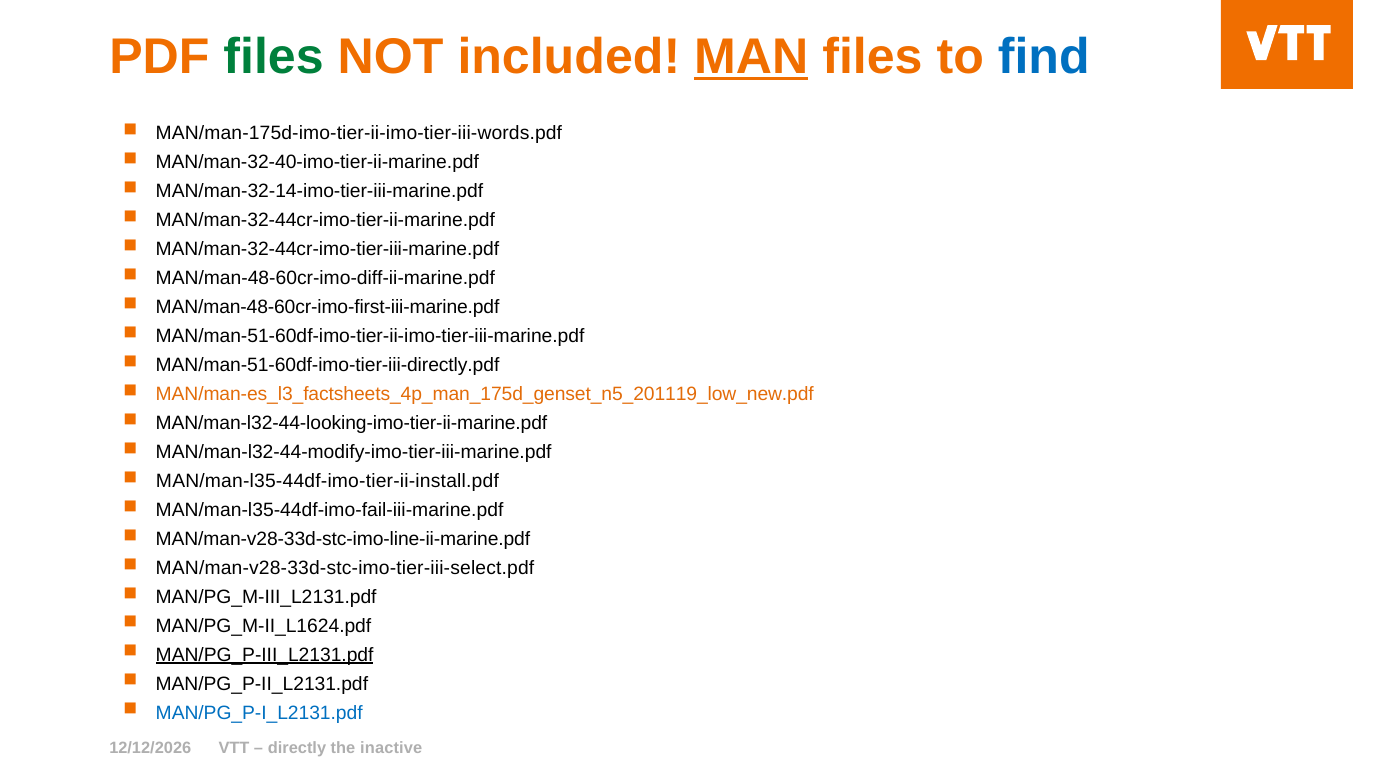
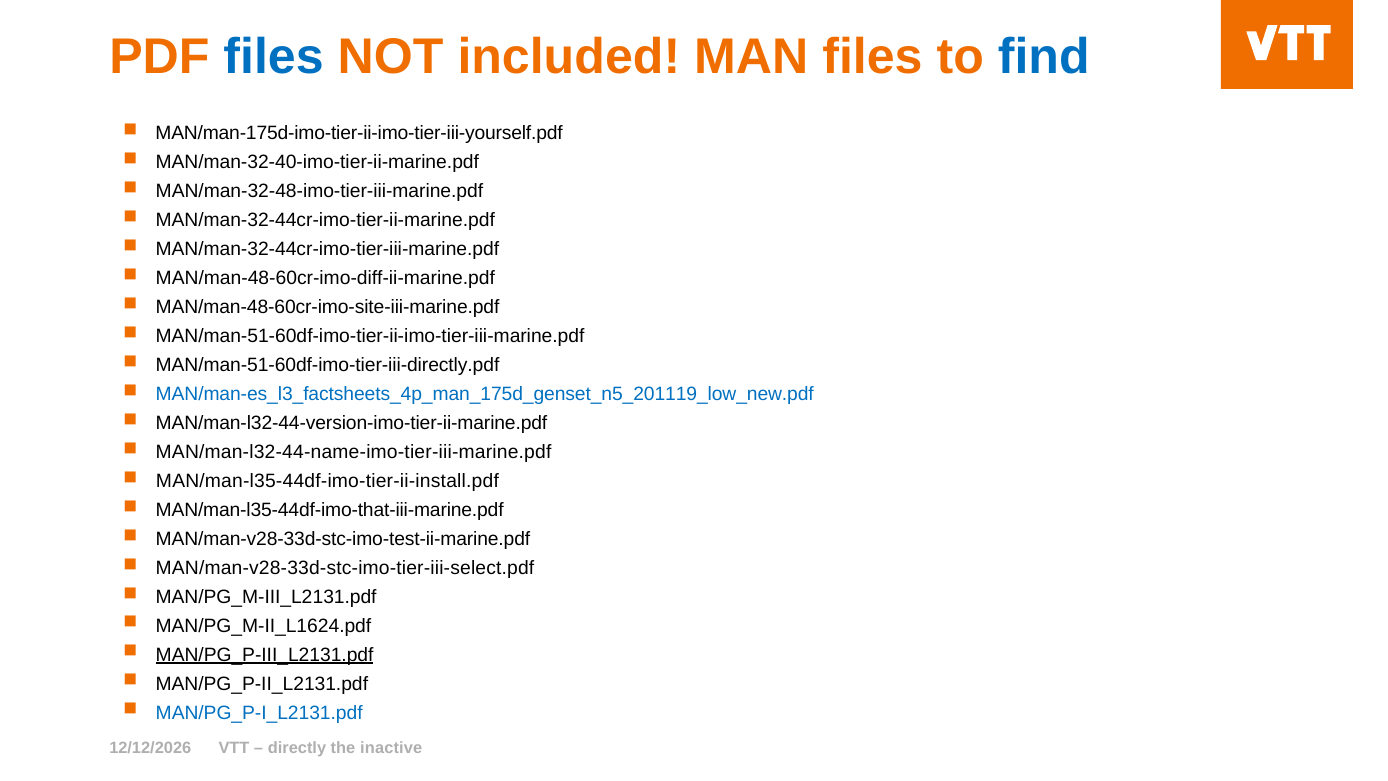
files colour: green -> blue (274, 57)
MAN underline: present -> none (751, 57)
MAN/man-175d-imo-tier-ii-imo-tier-iii-words.pdf: MAN/man-175d-imo-tier-ii-imo-tier-iii-words.pdf -> MAN/man-175d-imo-tier-ii-imo-tier-iii-yourself.pdf (359, 133)
MAN/man-32-14-imo-tier-iii-marine.pdf: MAN/man-32-14-imo-tier-iii-marine.pdf -> MAN/man-32-48-imo-tier-iii-marine.pdf (319, 191)
MAN/man-48-60cr-imo-first-iii-marine.pdf: MAN/man-48-60cr-imo-first-iii-marine.pdf -> MAN/man-48-60cr-imo-site-iii-marine.pdf (328, 307)
MAN/man-es_l3_factsheets_4p_man_175d_genset_n5_201119_low_new.pdf colour: orange -> blue (485, 394)
MAN/man-l32-44-looking-imo-tier-ii-marine.pdf: MAN/man-l32-44-looking-imo-tier-ii-marine.pdf -> MAN/man-l32-44-version-imo-tier-ii-marine.pdf (352, 423)
MAN/man-l32-44-modify-imo-tier-iii-marine.pdf: MAN/man-l32-44-modify-imo-tier-iii-marine.pdf -> MAN/man-l32-44-name-imo-tier-iii-marine.pdf (354, 452)
MAN/man-l35-44df-imo-fail-iii-marine.pdf: MAN/man-l35-44df-imo-fail-iii-marine.pdf -> MAN/man-l35-44df-imo-that-iii-marine.pdf (330, 510)
MAN/man-v28-33d-stc-imo-line-ii-marine.pdf: MAN/man-v28-33d-stc-imo-line-ii-marine.pdf -> MAN/man-v28-33d-stc-imo-test-ii-marine.pdf (343, 539)
